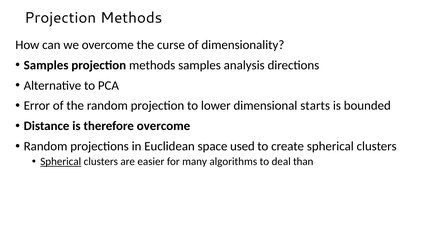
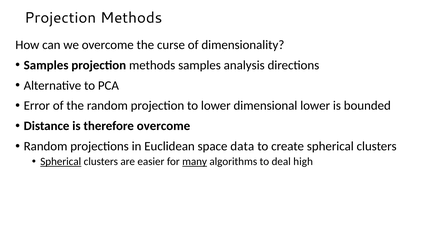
dimensional starts: starts -> lower (315, 106)
used: used -> data (242, 147)
many underline: none -> present (195, 162)
than: than -> high (303, 162)
